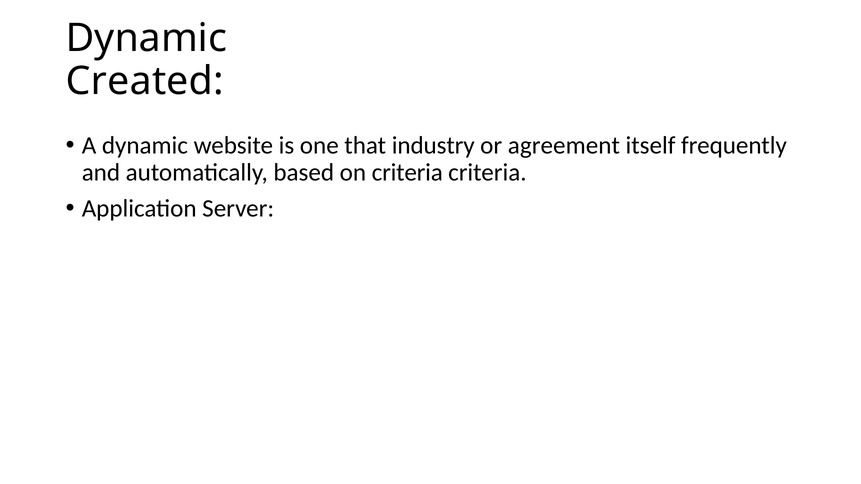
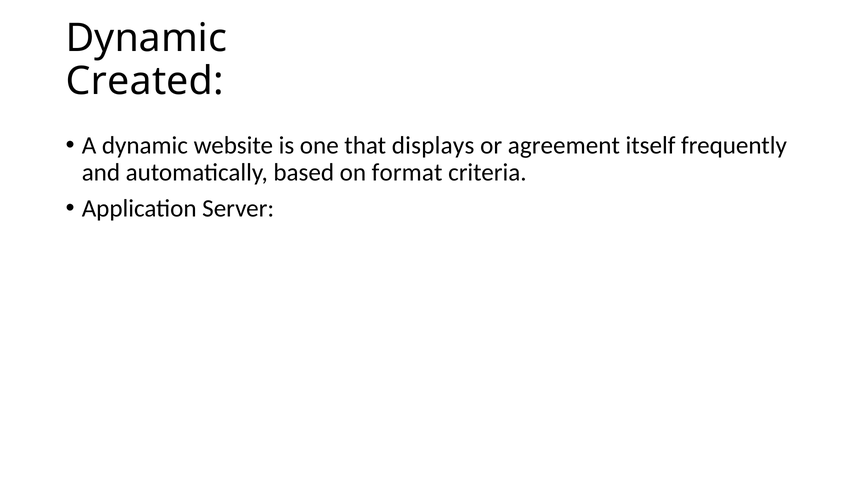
industry: industry -> displays (433, 146)
on criteria: criteria -> format (407, 173)
